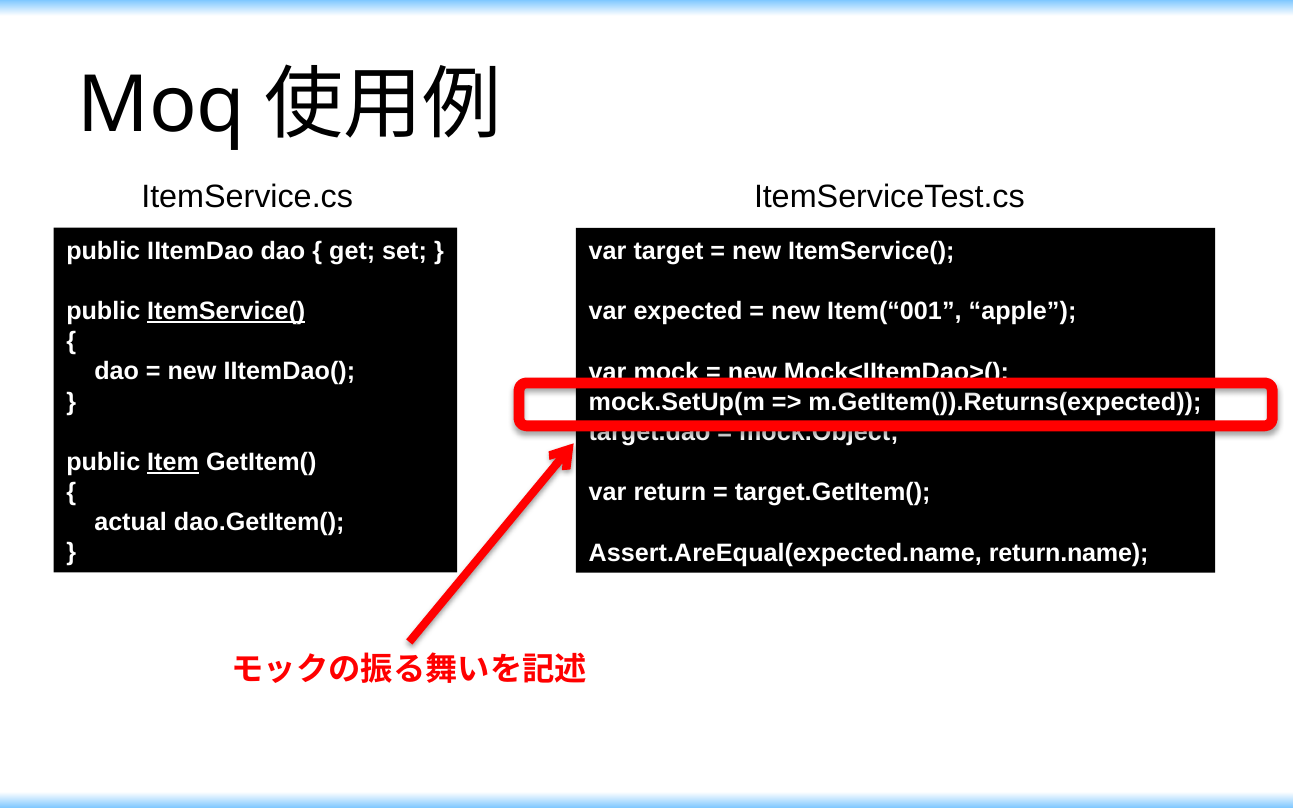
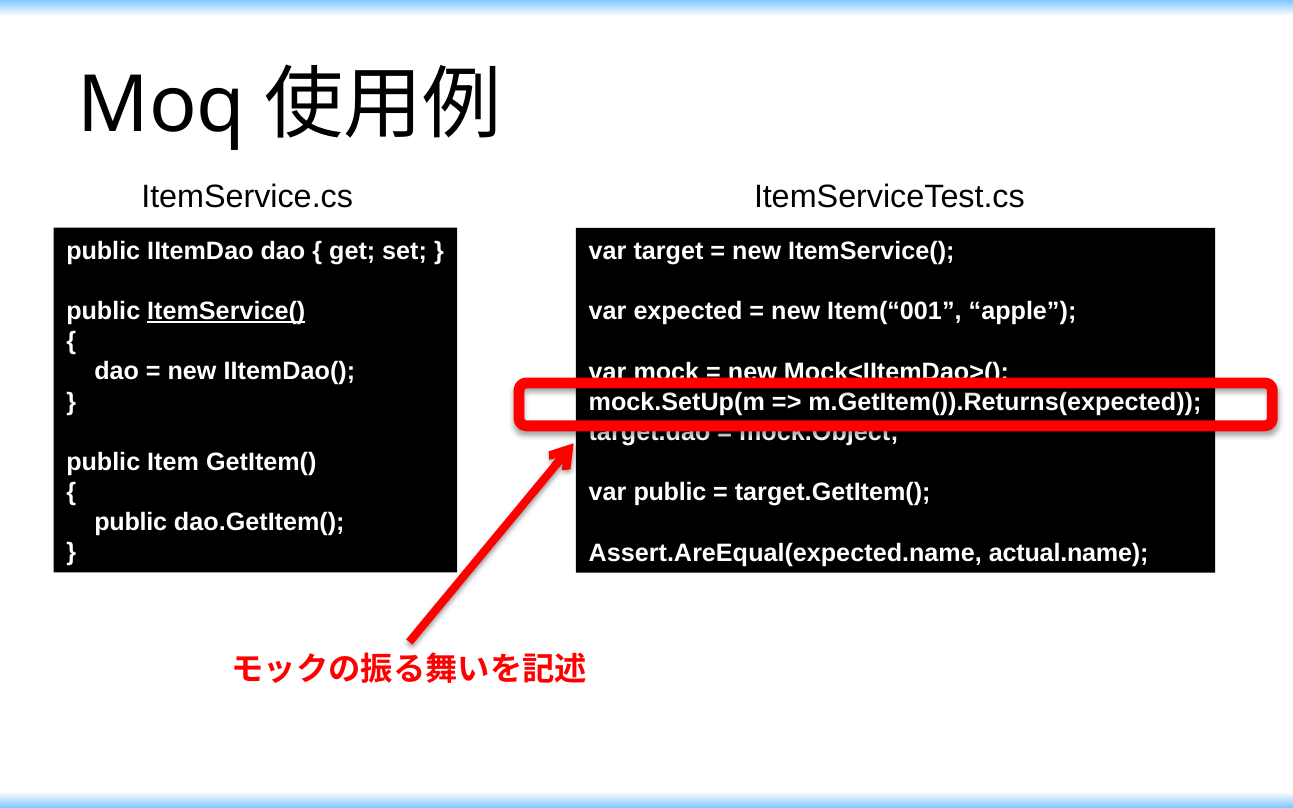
Item underline: present -> none (173, 462)
var return: return -> public (670, 493)
actual: actual -> public (131, 523)
return.name: return.name -> actual.name (1069, 553)
